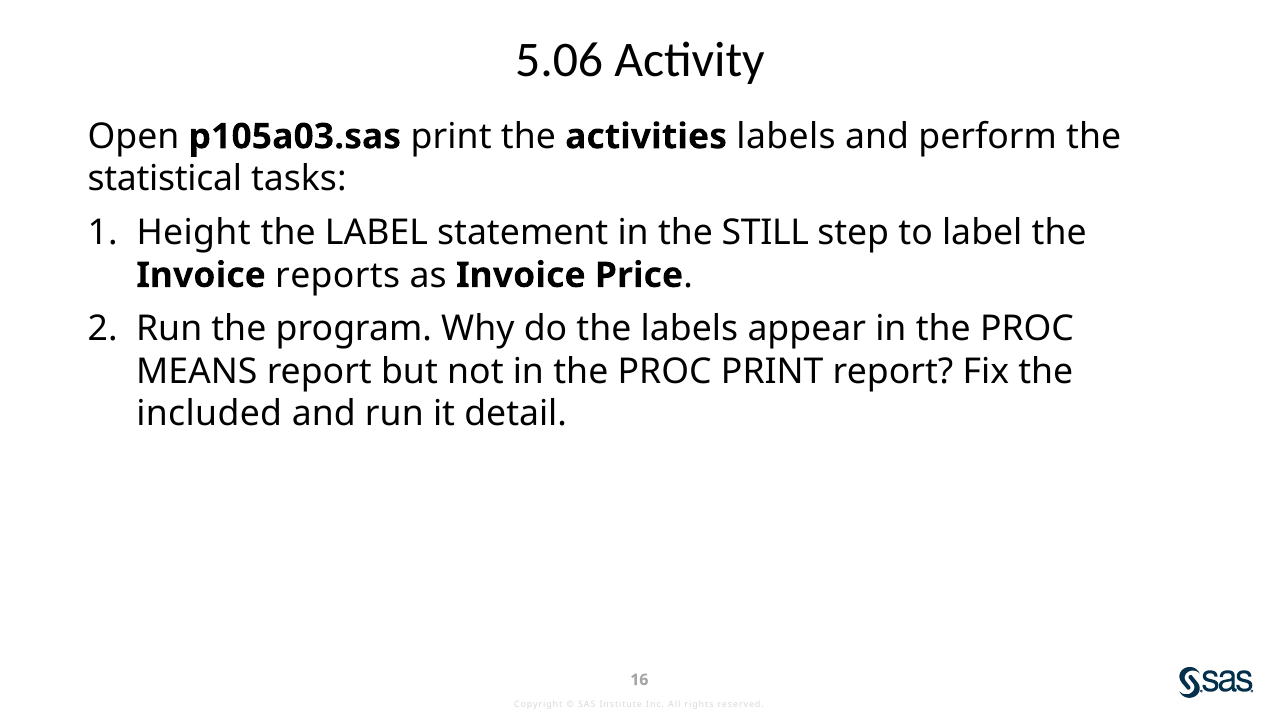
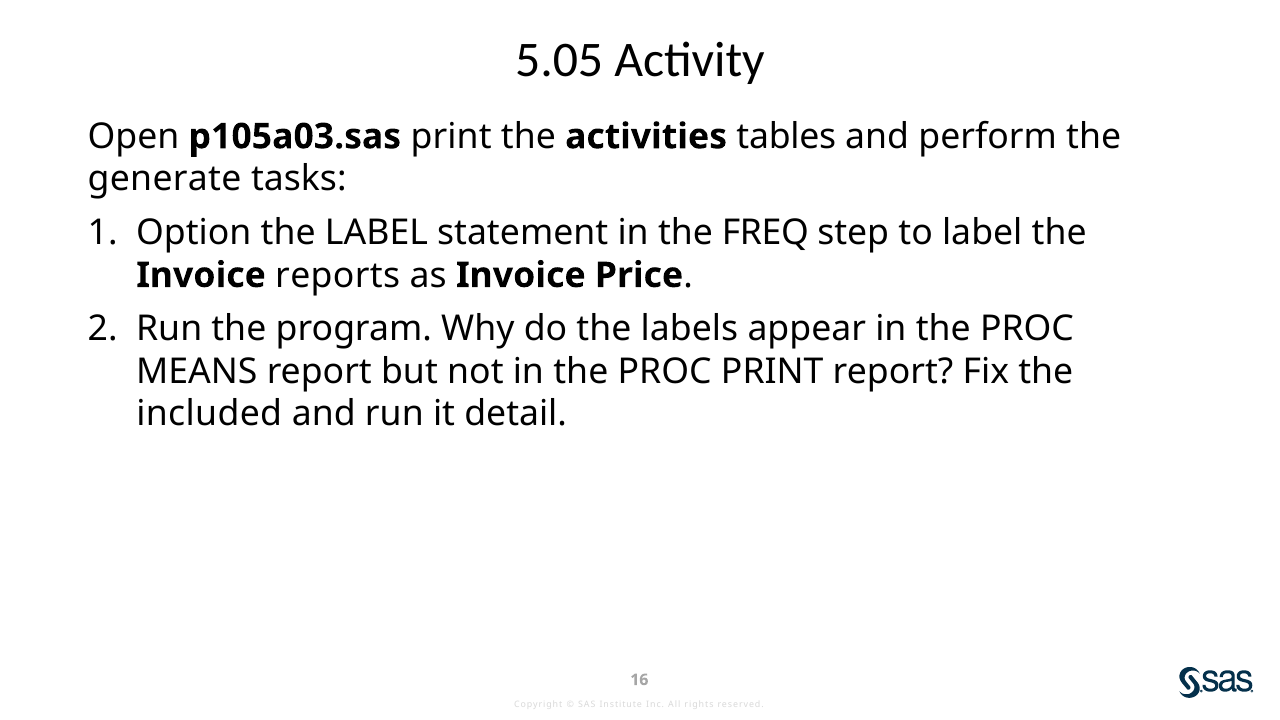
5.06: 5.06 -> 5.05 (559, 60)
activities labels: labels -> tables (786, 137)
statistical: statistical -> generate (165, 179)
Height: Height -> Option (194, 233)
STILL: STILL -> FREQ (765, 233)
